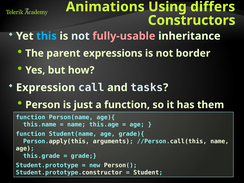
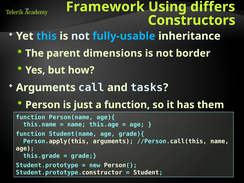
Animations: Animations -> Framework (105, 7)
fully-usable colour: pink -> light blue (124, 36)
expressions: expressions -> dimensions (113, 53)
Expression: Expression -> Arguments (46, 88)
